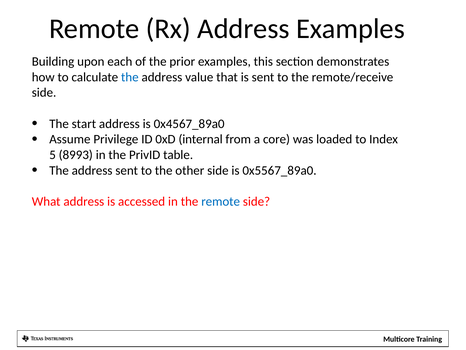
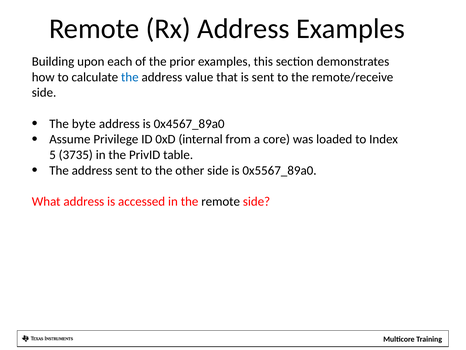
start: start -> byte (84, 124)
8993: 8993 -> 3735 (76, 155)
remote colour: blue -> black (221, 201)
